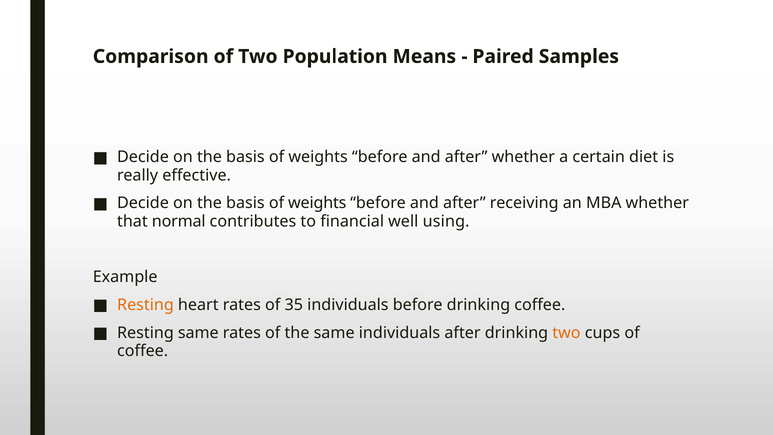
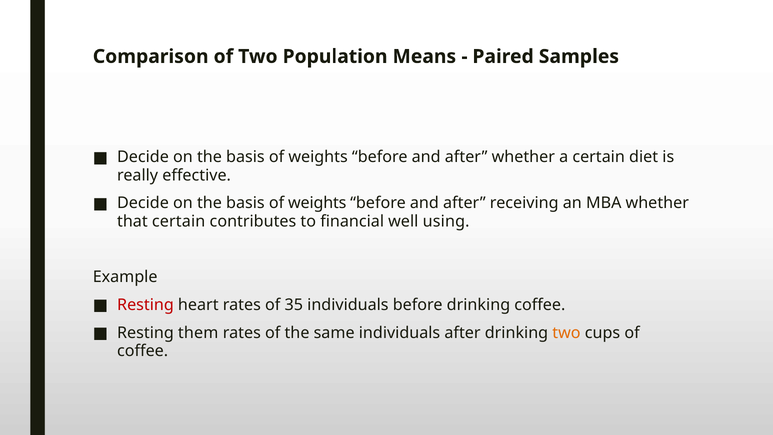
that normal: normal -> certain (179, 221)
Resting colour: orange -> red (145, 305)
Resting same: same -> them (198, 333)
